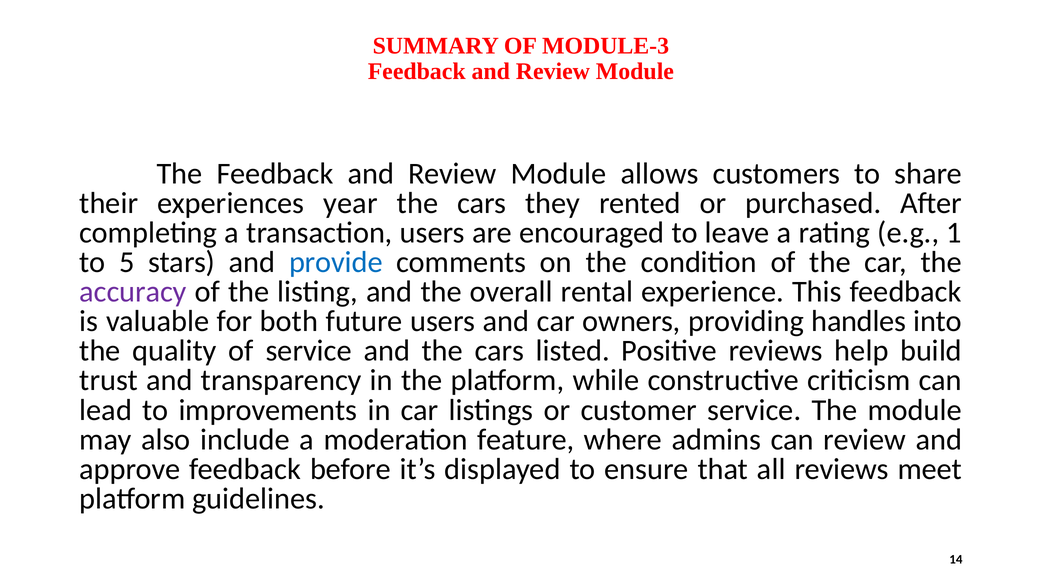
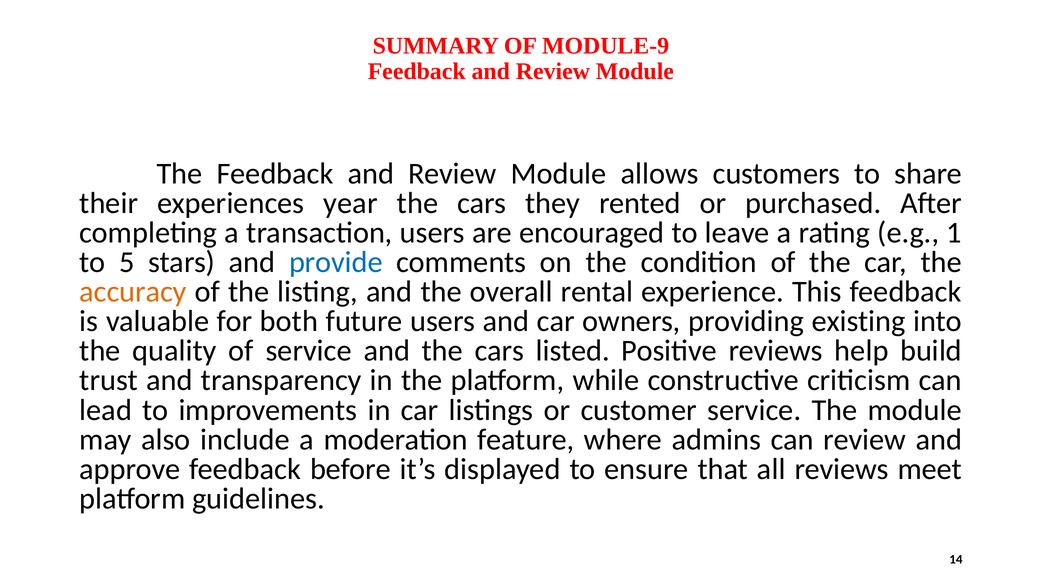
MODULE-3: MODULE-3 -> MODULE-9 (606, 46)
accuracy colour: purple -> orange (133, 292)
handles: handles -> existing (859, 321)
